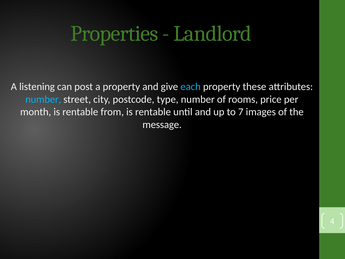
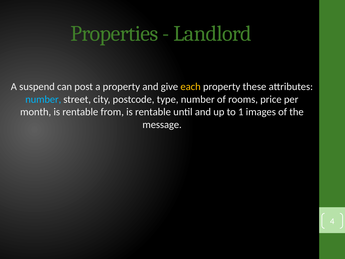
listening: listening -> suspend (37, 87)
each colour: light blue -> yellow (191, 87)
7: 7 -> 1 (241, 112)
